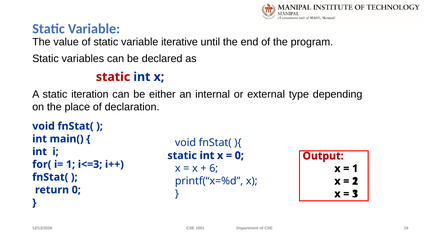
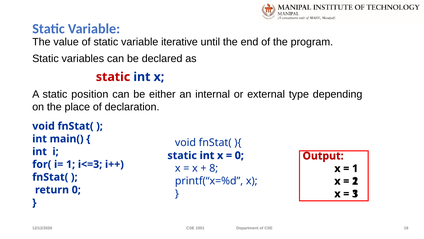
iteration: iteration -> position (90, 94)
6: 6 -> 8 (214, 168)
